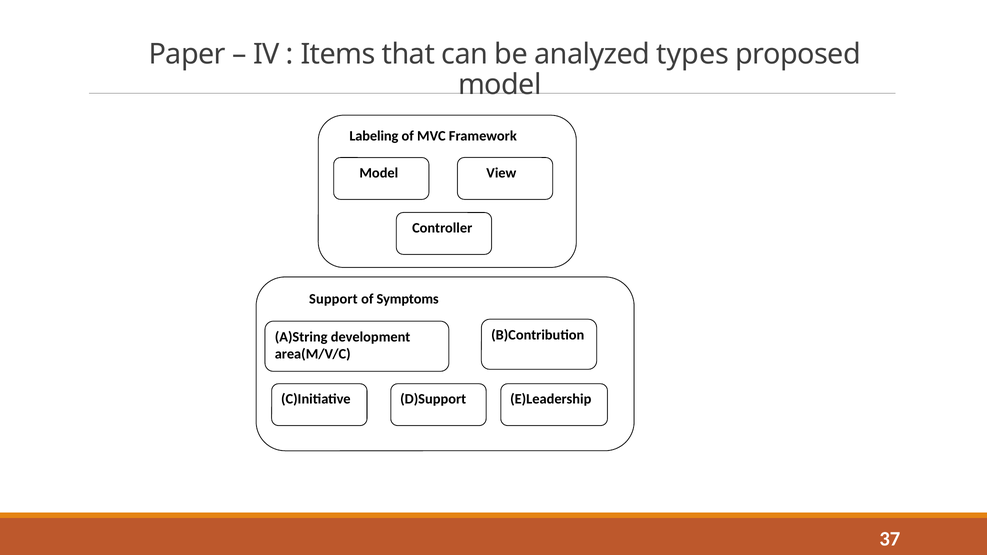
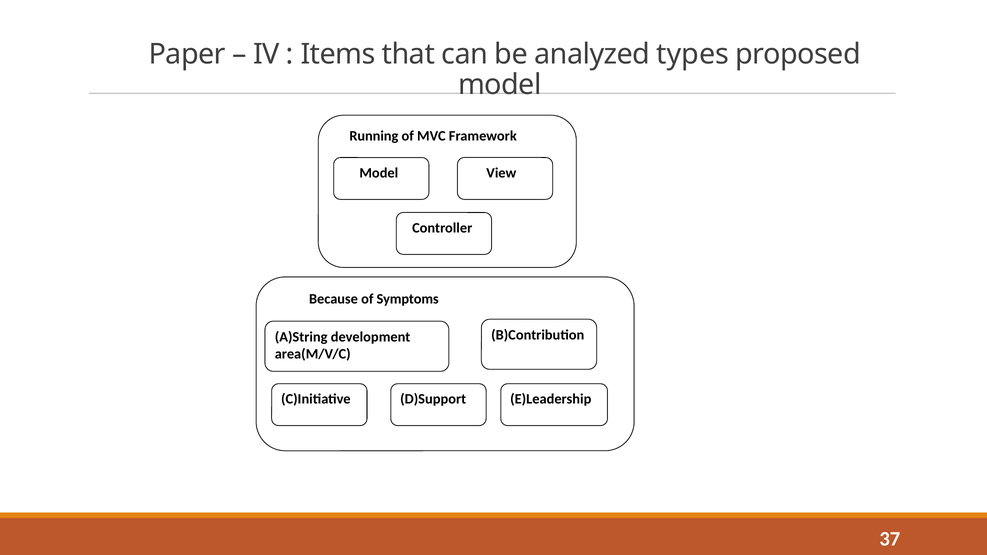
Labeling: Labeling -> Running (374, 136)
Support: Support -> Because (333, 299)
